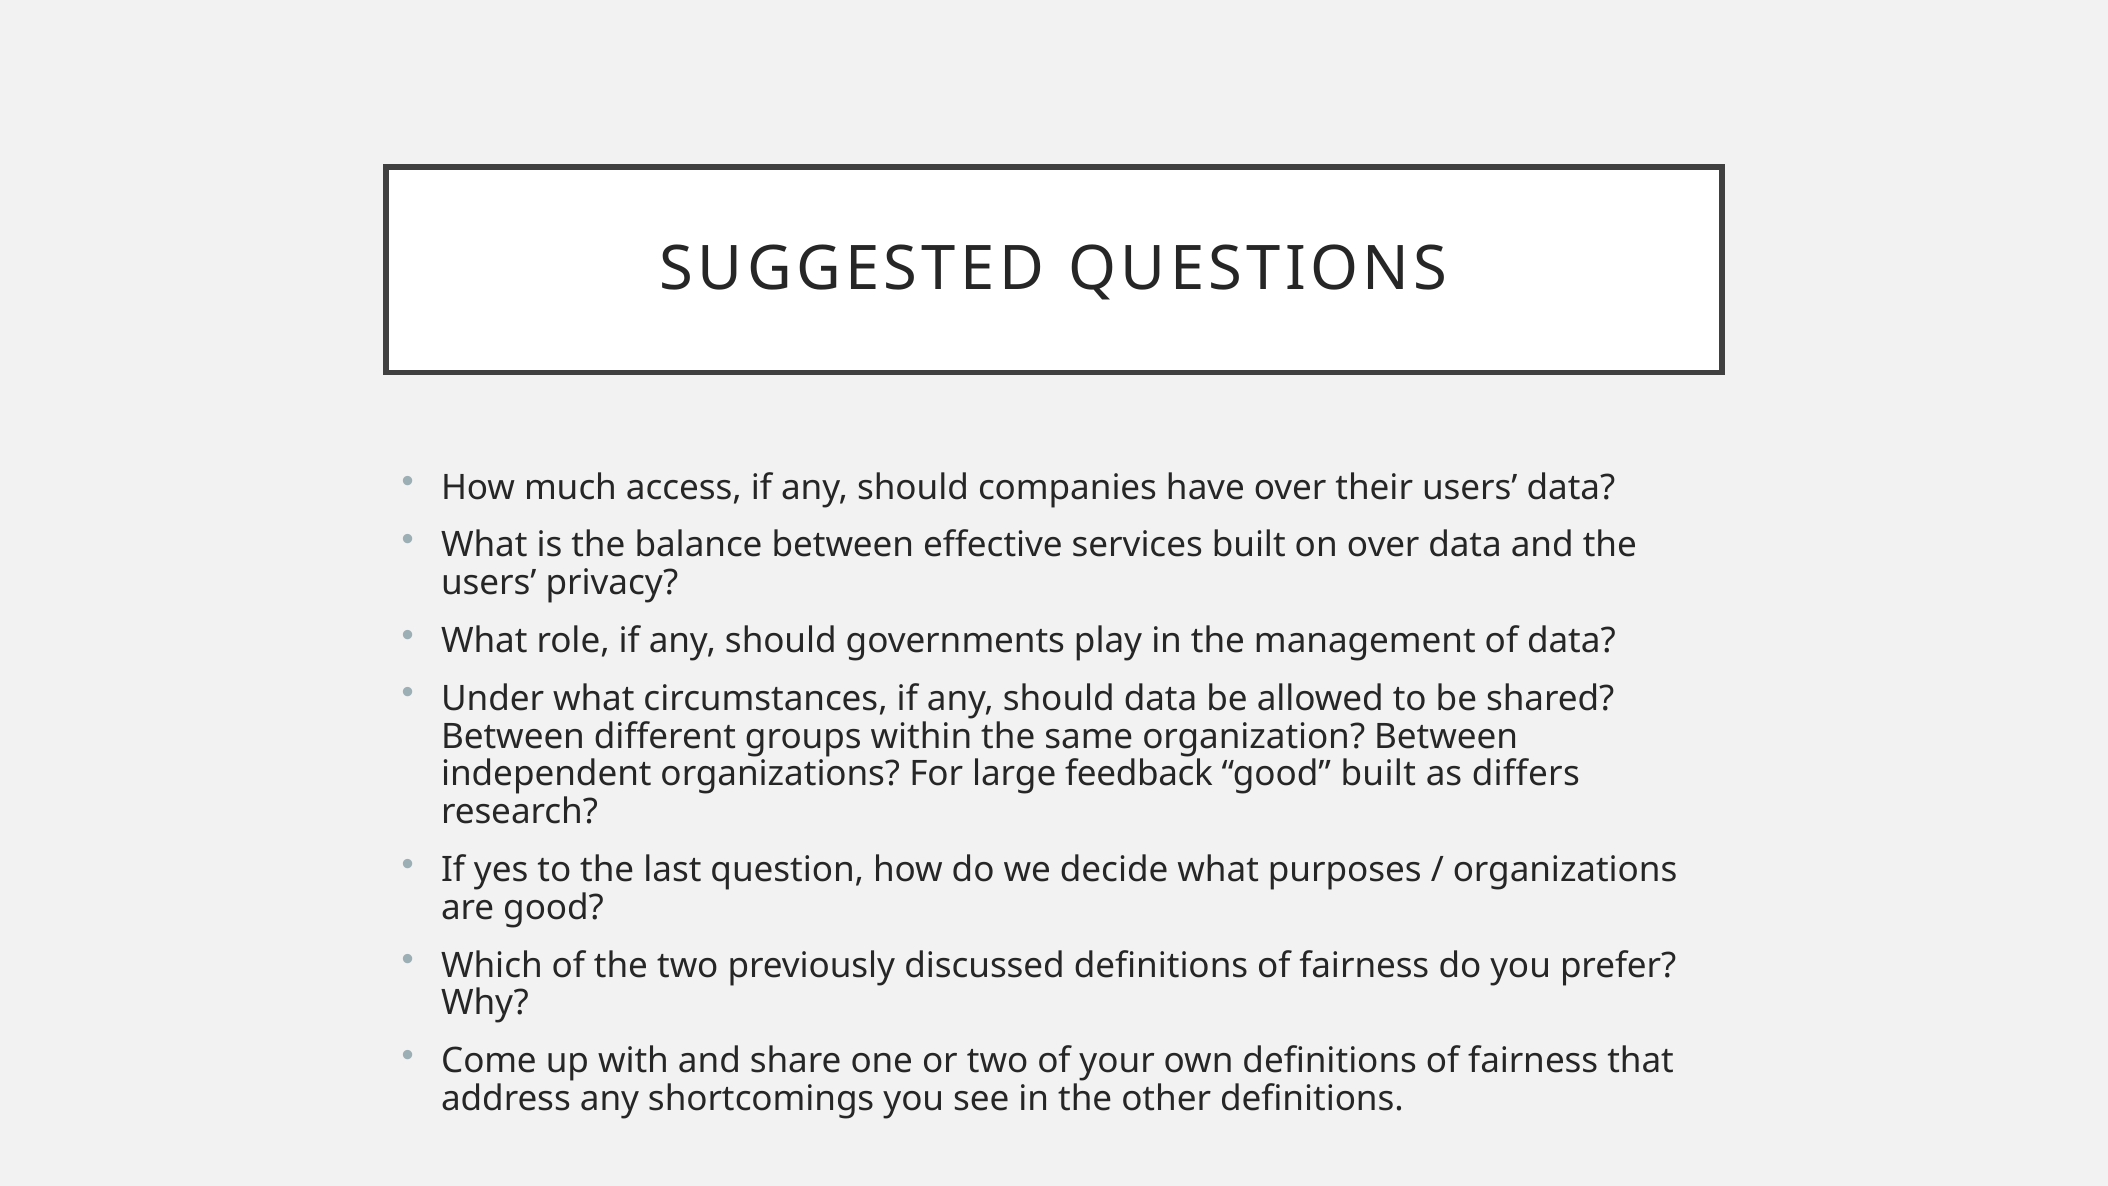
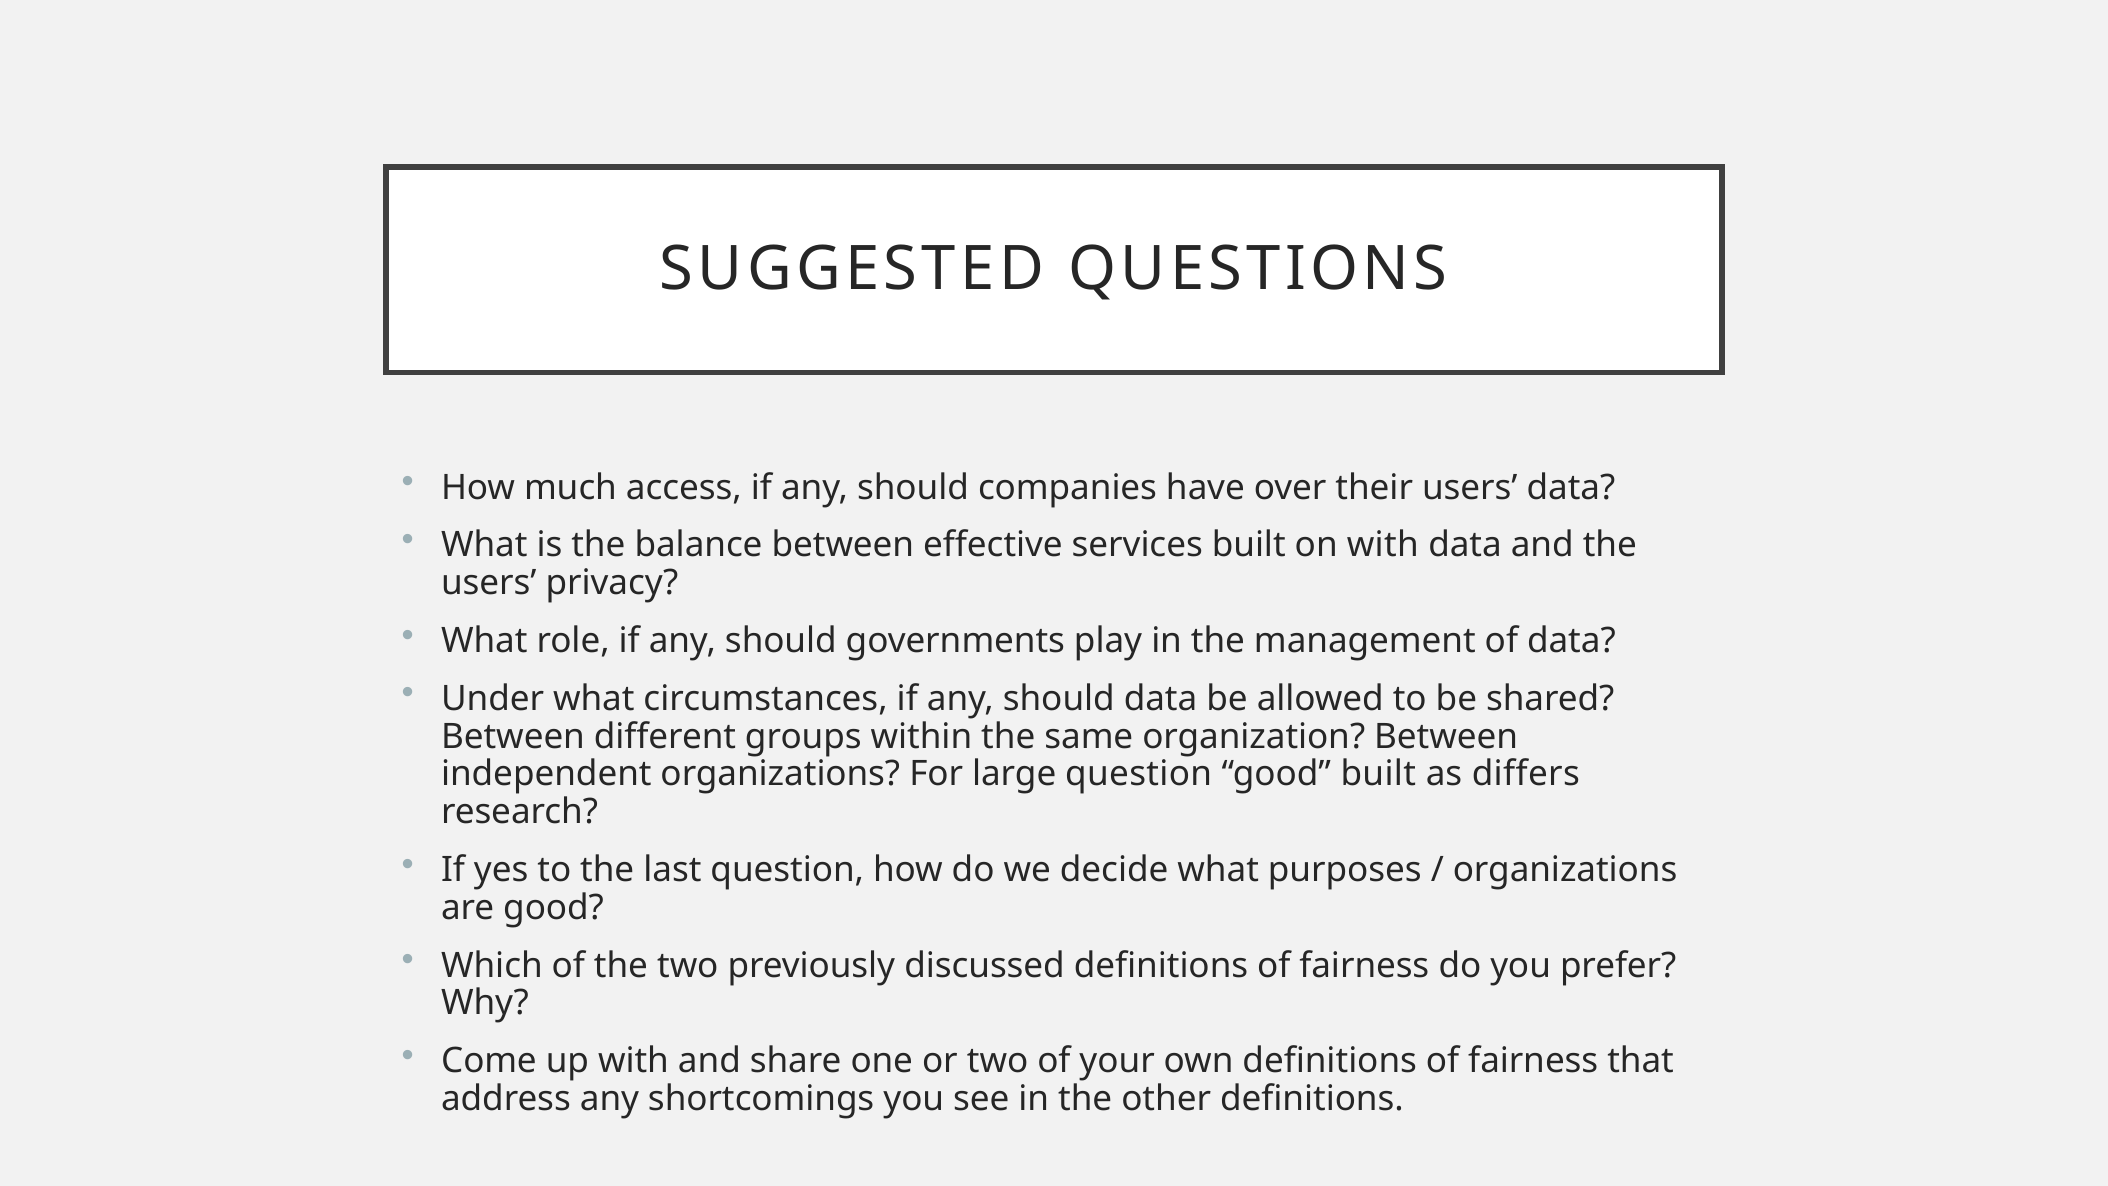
on over: over -> with (1383, 545)
large feedback: feedback -> question (1139, 774)
